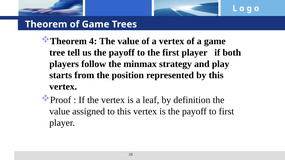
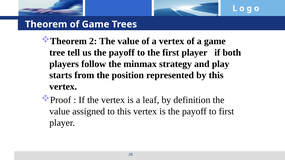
4: 4 -> 2 (93, 41)
